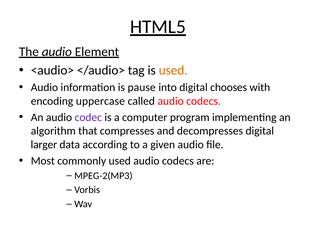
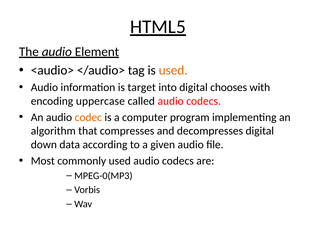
pause: pause -> target (142, 87)
codec colour: purple -> orange (88, 117)
larger: larger -> down (44, 145)
MPEG-2(MP3: MPEG-2(MP3 -> MPEG-0(MP3 (103, 176)
